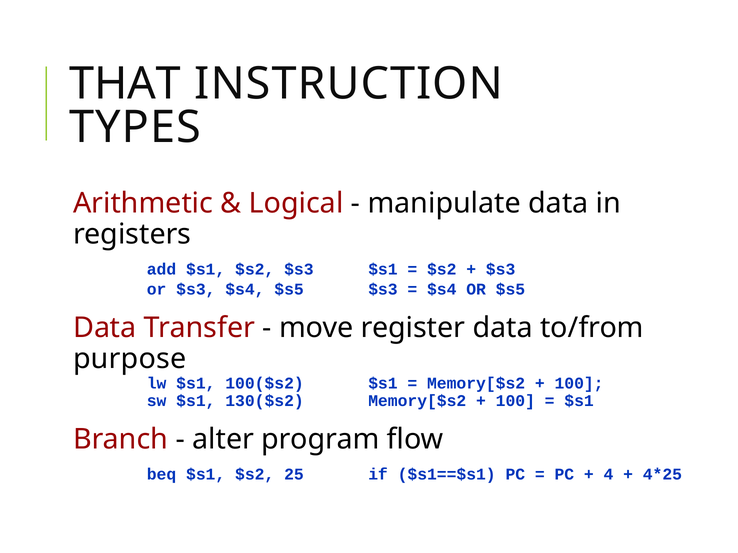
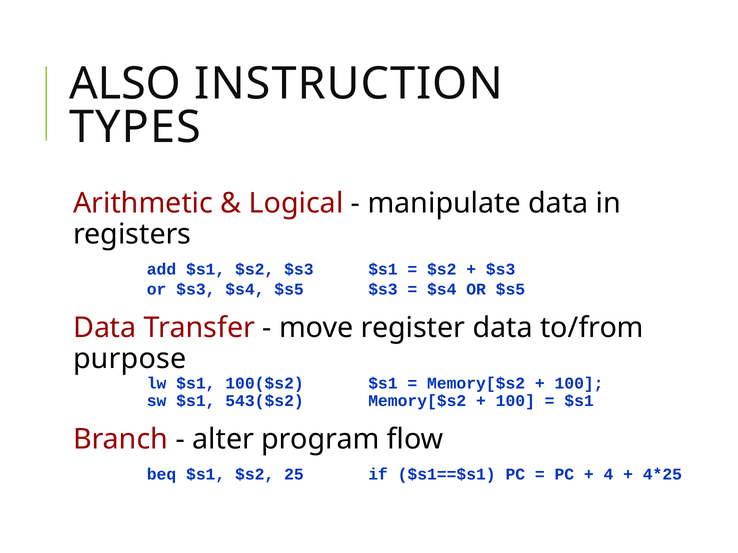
THAT: THAT -> ALSO (125, 84)
130($s2: 130($s2 -> 543($s2 (265, 401)
